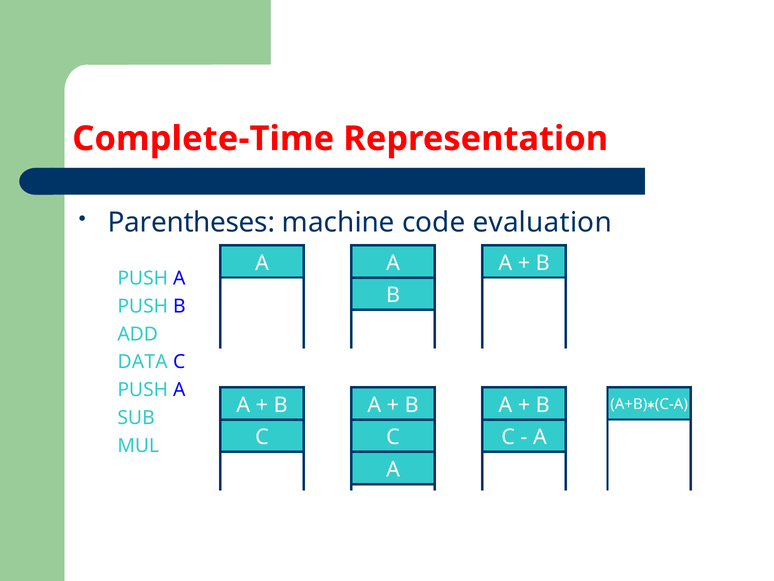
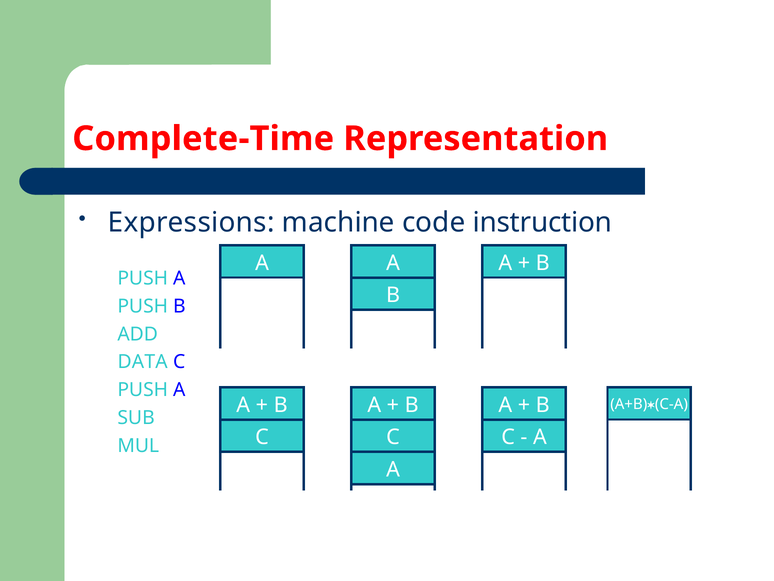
Parentheses: Parentheses -> Expressions (191, 223)
evaluation: evaluation -> instruction (542, 223)
